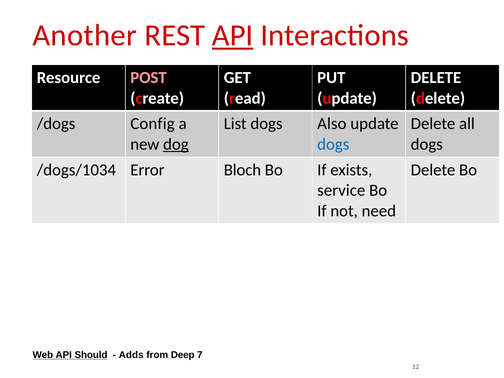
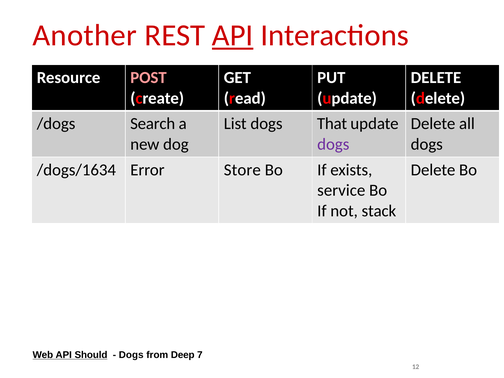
Config: Config -> Search (153, 124)
Also: Also -> That (332, 124)
dog underline: present -> none (176, 144)
dogs colour: blue -> purple (333, 144)
/dogs/1034: /dogs/1034 -> /dogs/1634 (76, 170)
Bloch: Bloch -> Store (242, 170)
need: need -> stack (379, 211)
Adds: Adds -> Dogs (131, 355)
